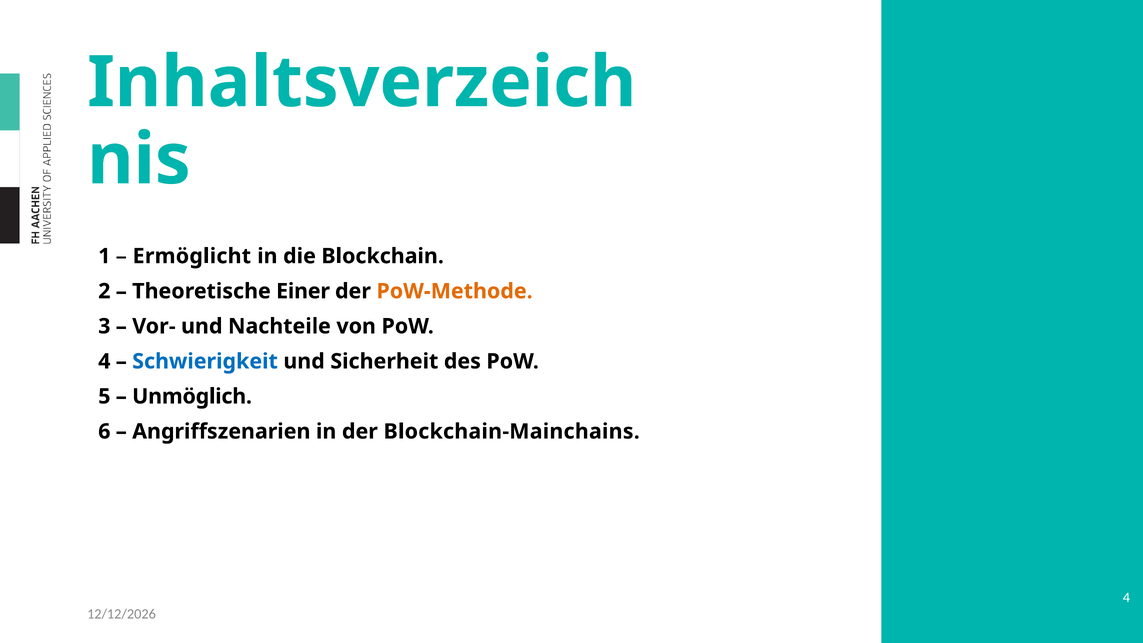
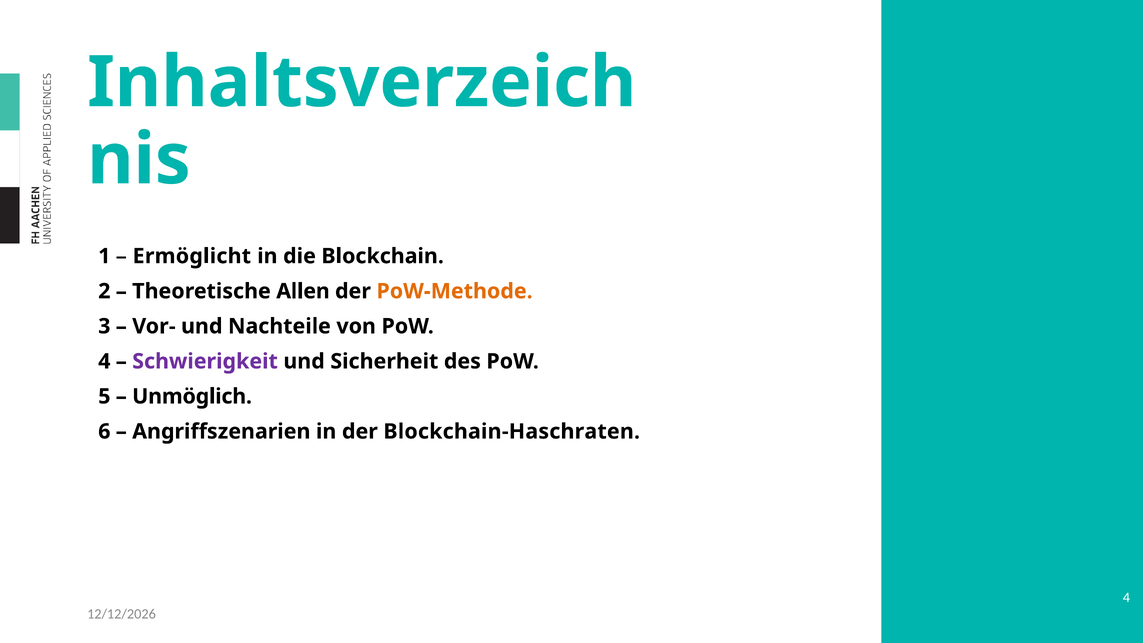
Einer: Einer -> Allen (303, 291)
Schwierigkeit colour: blue -> purple (205, 361)
Blockchain-Mainchains: Blockchain-Mainchains -> Blockchain-Haschraten (512, 431)
